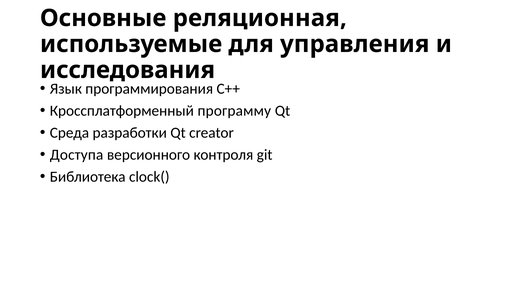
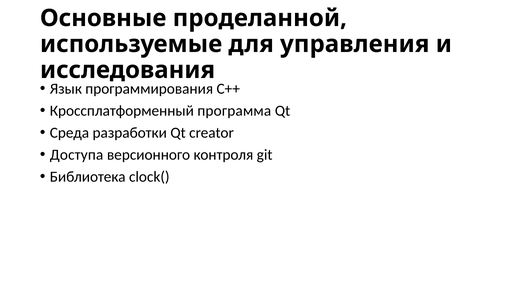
реляционная: реляционная -> проделанной (260, 18)
программу: программу -> программа (234, 111)
